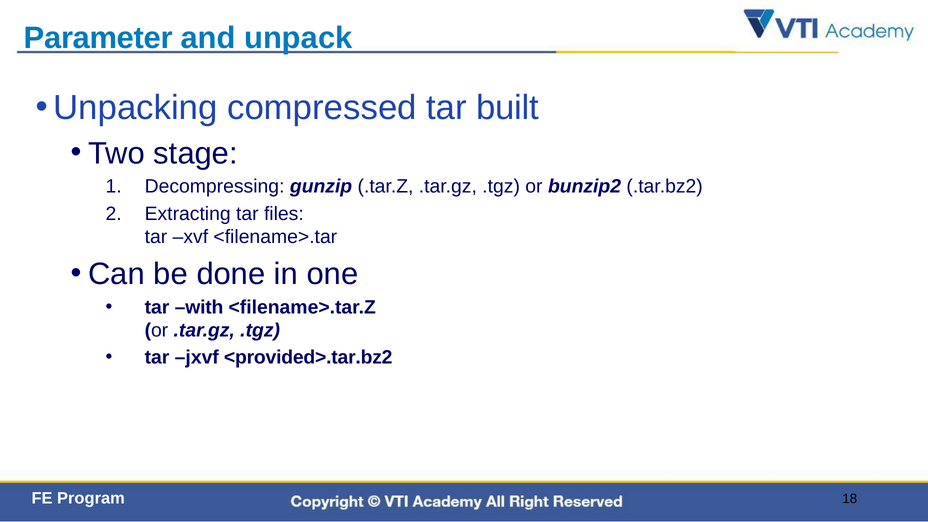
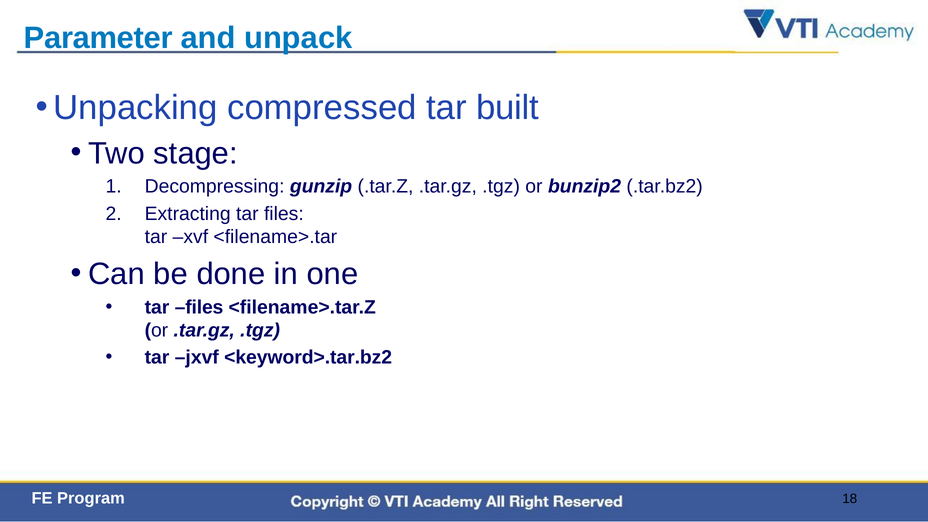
with: with -> files (199, 307)
<provided>.tar.bz2: <provided>.tar.bz2 -> <keyword>.tar.bz2 (308, 358)
